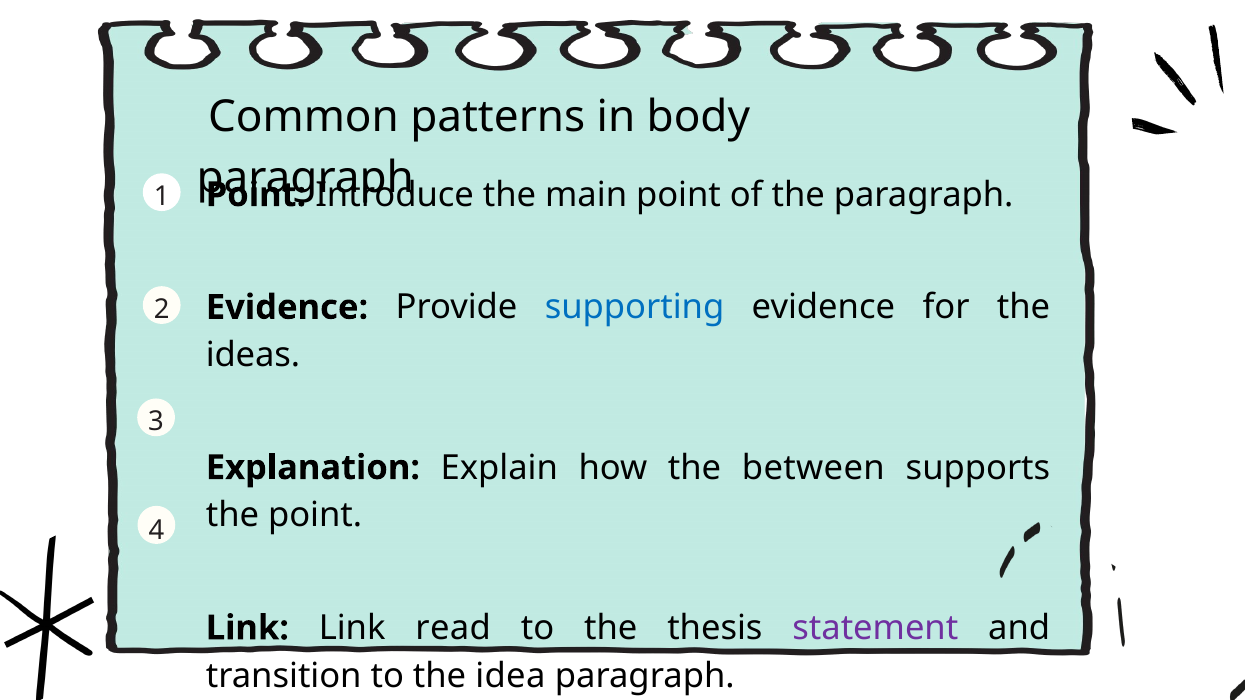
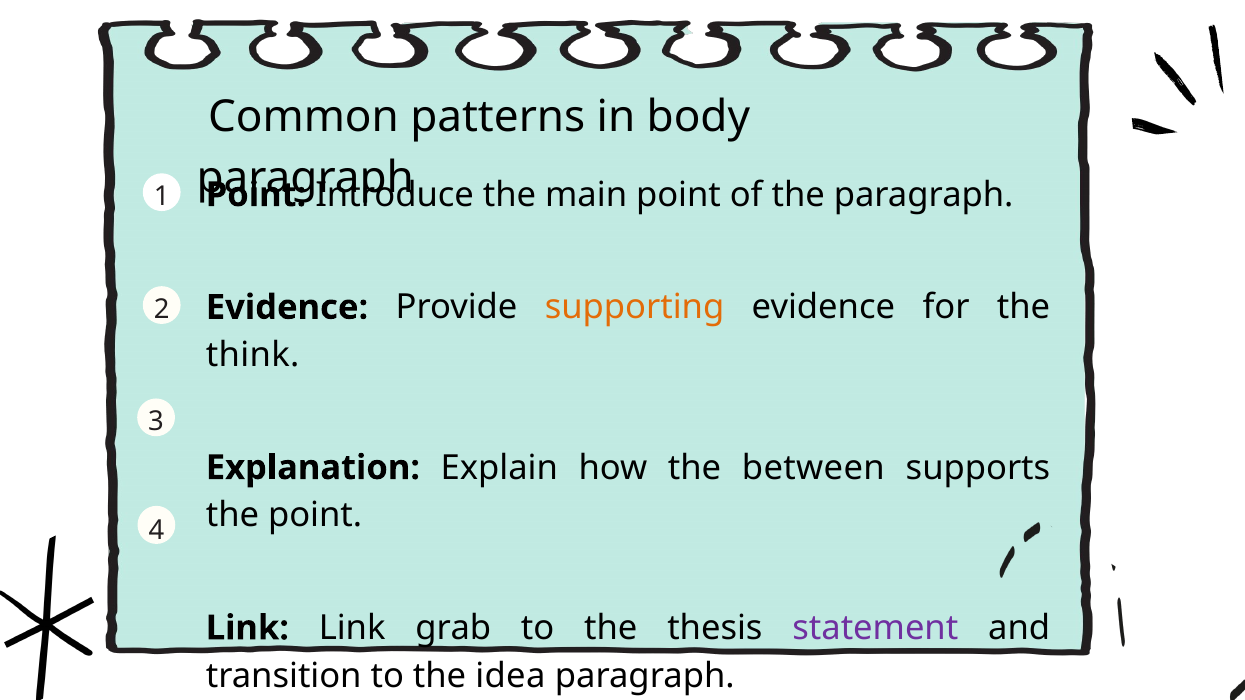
supporting colour: blue -> orange (635, 308)
ideas: ideas -> think (253, 355)
read: read -> grab (453, 628)
